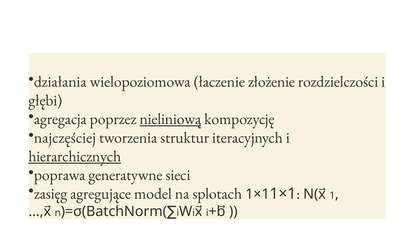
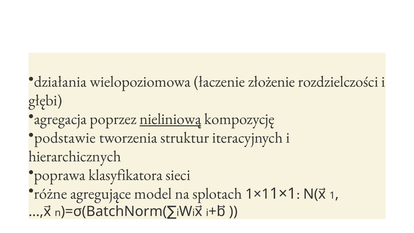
najczęściej: najczęściej -> podstawie (65, 138)
hierarchicznych underline: present -> none (75, 156)
generatywne: generatywne -> klasyfikatora (125, 175)
zasięg: zasięg -> różne (51, 194)
